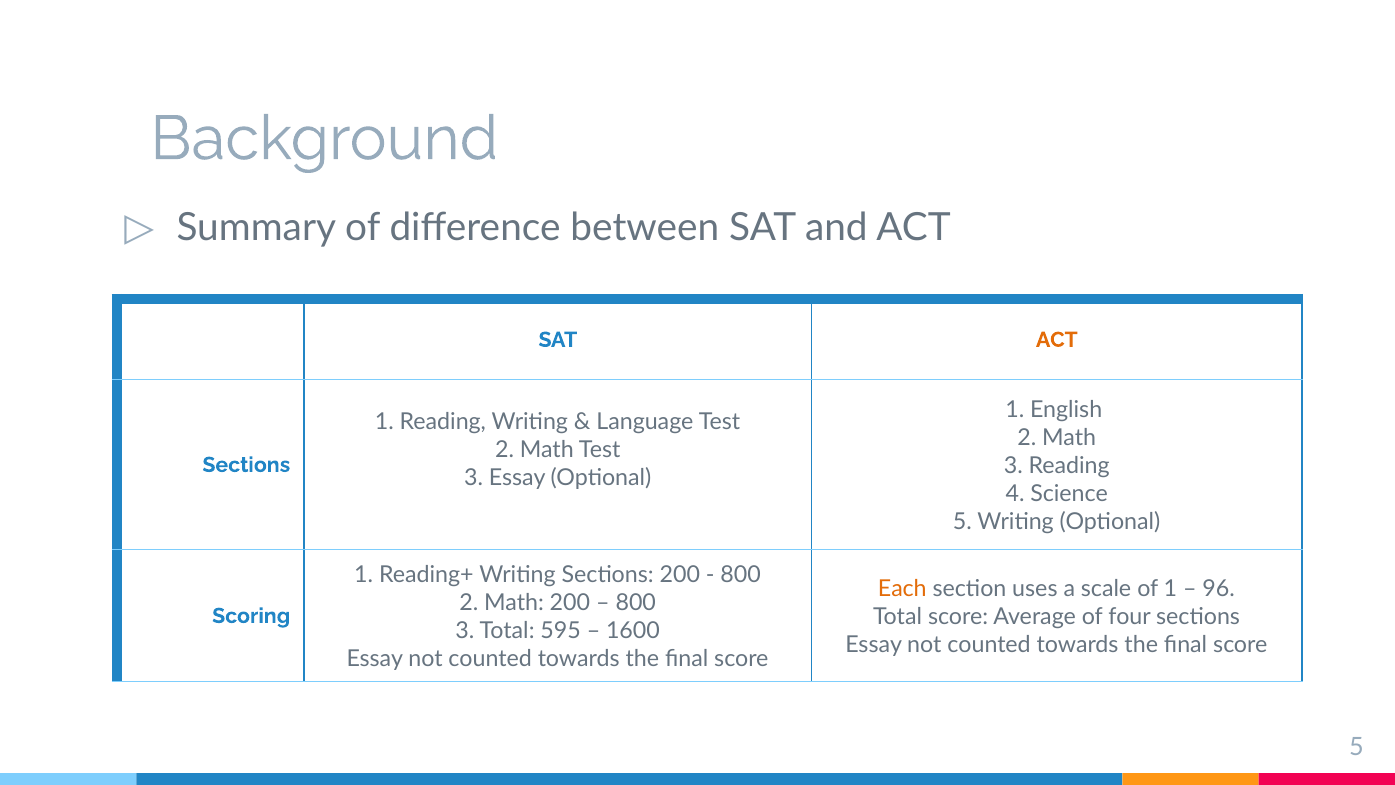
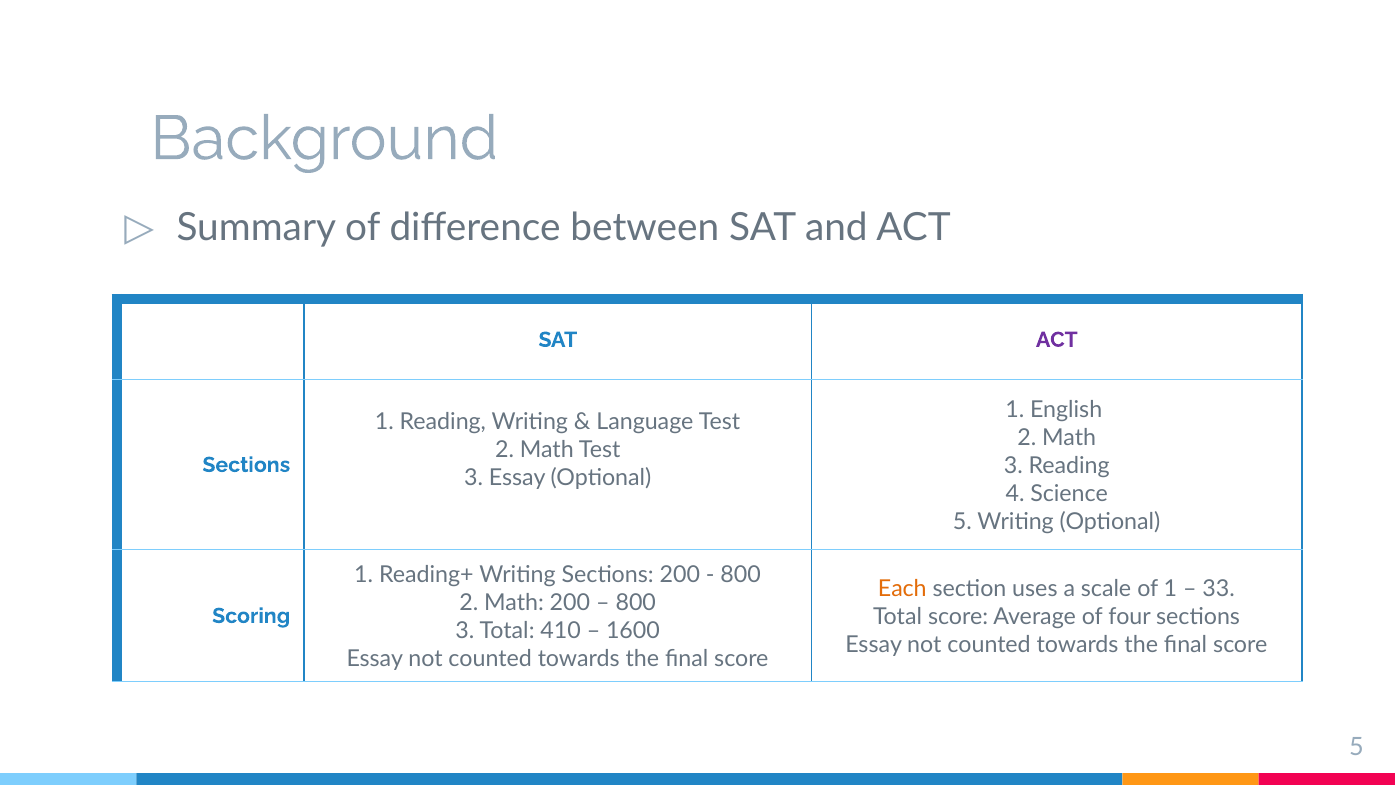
ACT colour: orange -> purple (1057, 340)
96: 96 -> 33 (1219, 589)
595: 595 -> 410 (561, 631)
